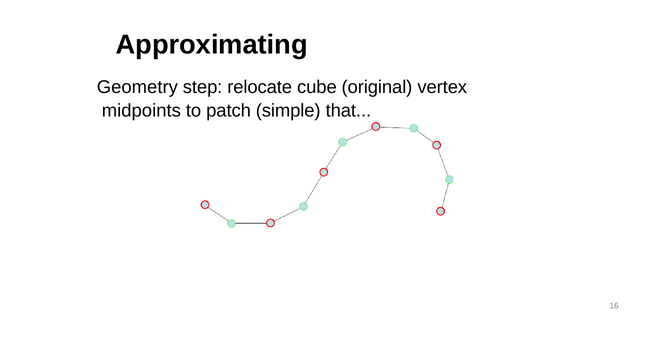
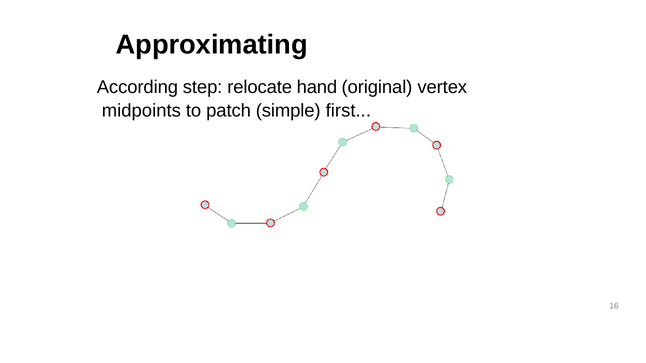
Geometry: Geometry -> According (137, 87)
cube: cube -> hand (317, 87)
that: that -> first (348, 111)
